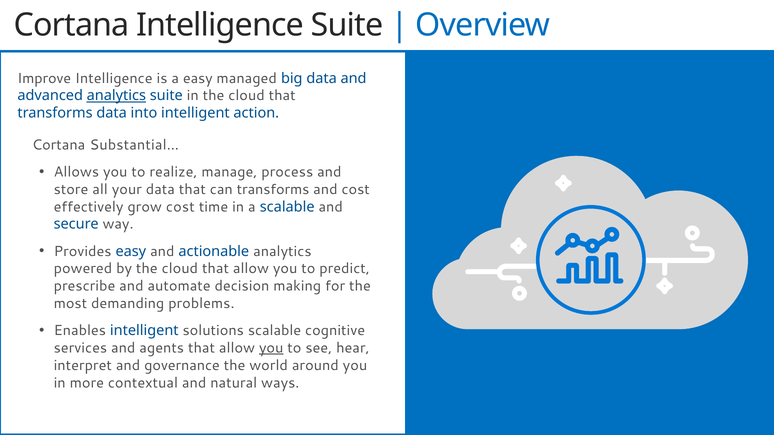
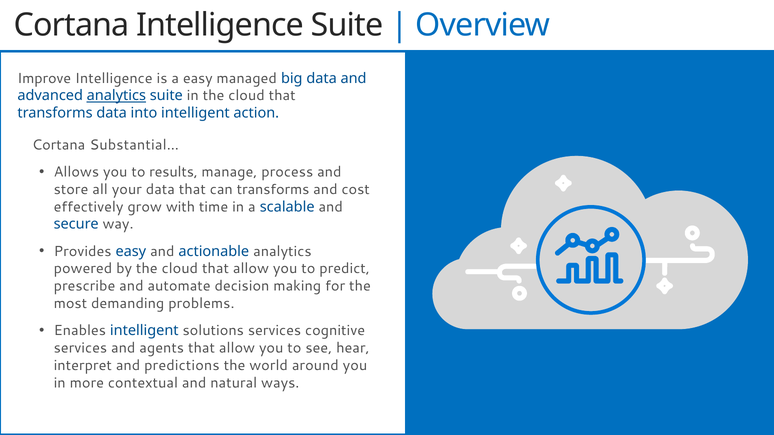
realize: realize -> results (174, 172)
grow cost: cost -> with (180, 207)
solutions scalable: scalable -> services (275, 331)
you underline: present -> none (271, 348)
governance: governance -> predictions (182, 366)
